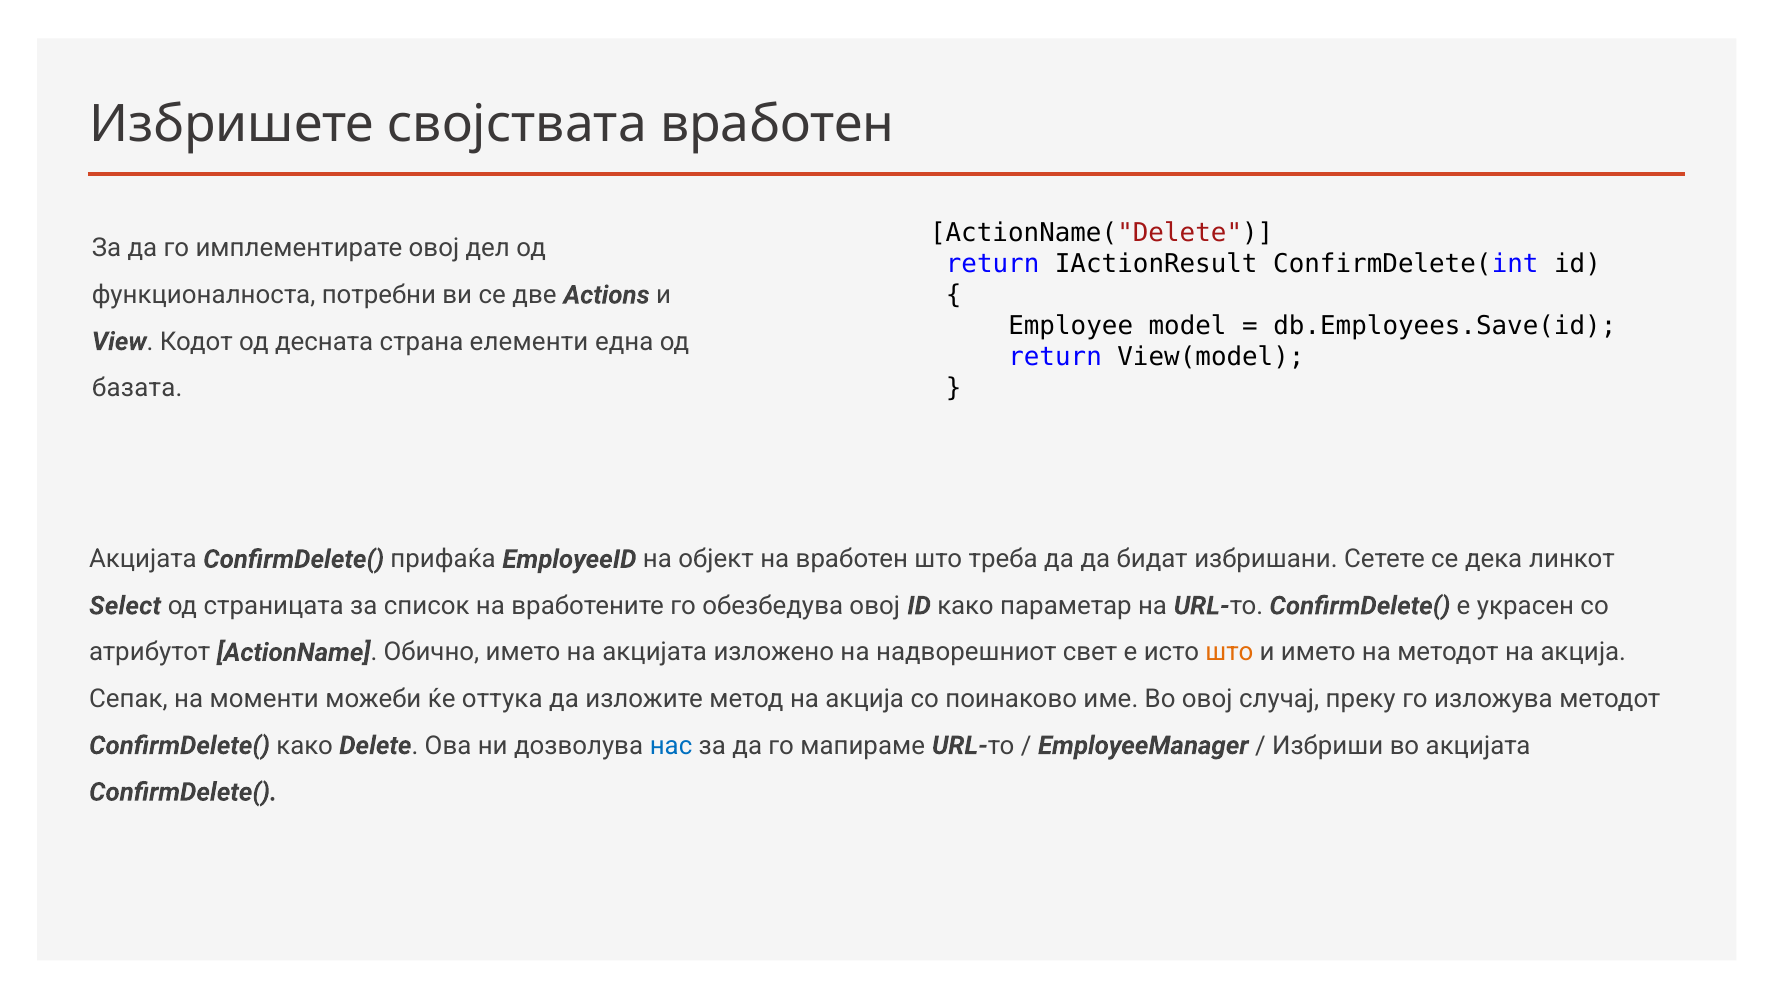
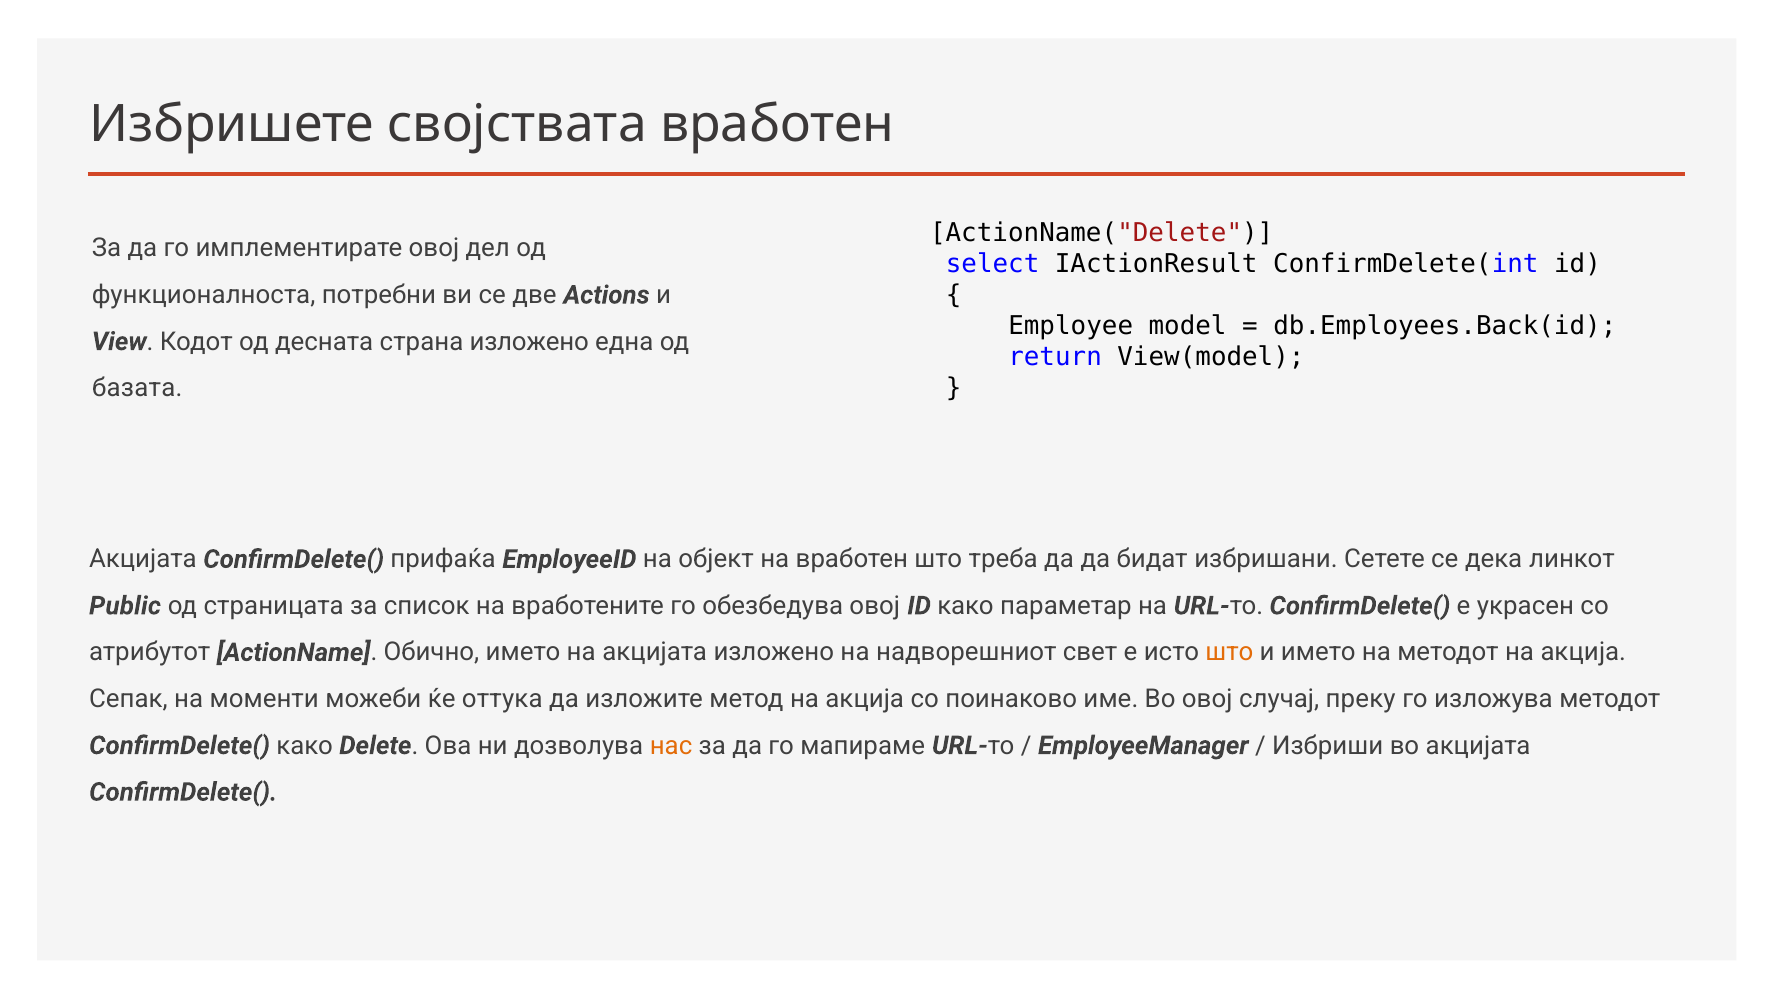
return: return -> select (993, 264)
db.Employees.Save(id: db.Employees.Save(id -> db.Employees.Back(id (1445, 326)
страна елементи: елементи -> изложено (529, 341)
Select: Select -> Public (125, 605)
нас colour: blue -> orange (671, 745)
